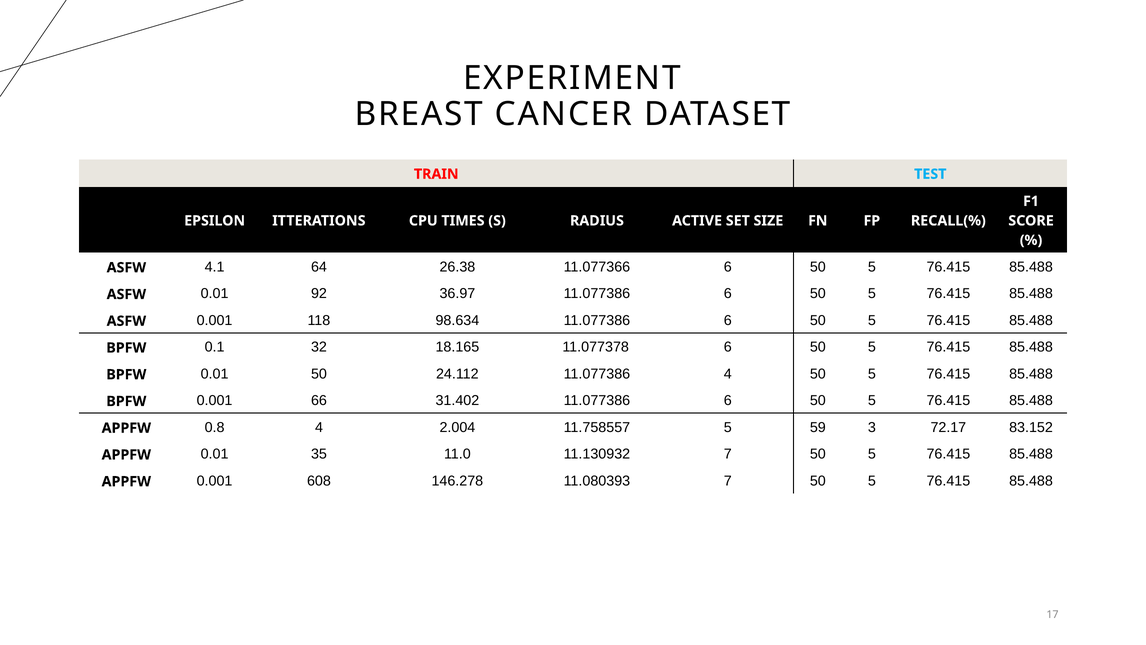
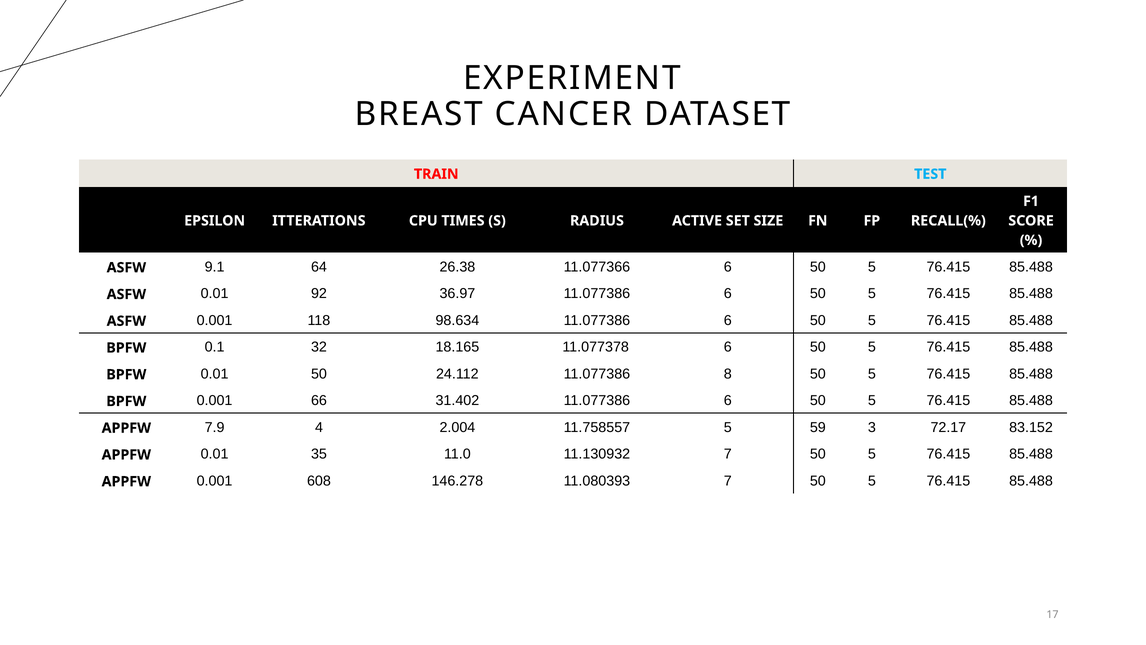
4.1: 4.1 -> 9.1 (215, 267)
11.077386 4: 4 -> 8 (728, 374)
0.8: 0.8 -> 7.9 (215, 427)
